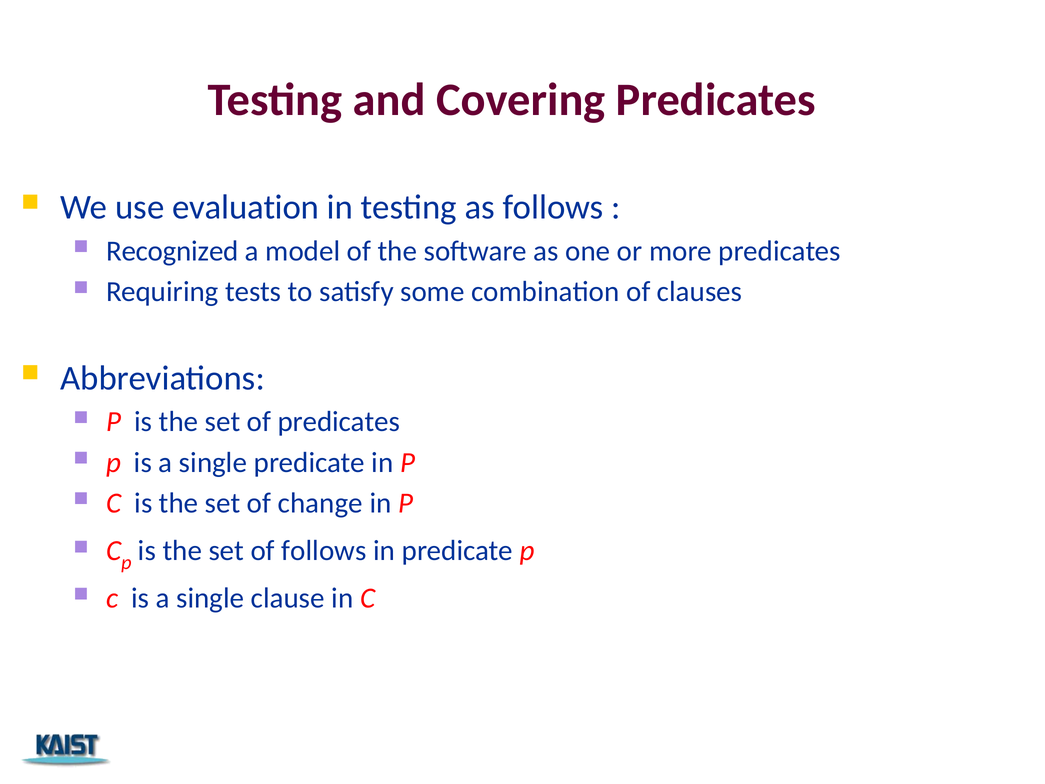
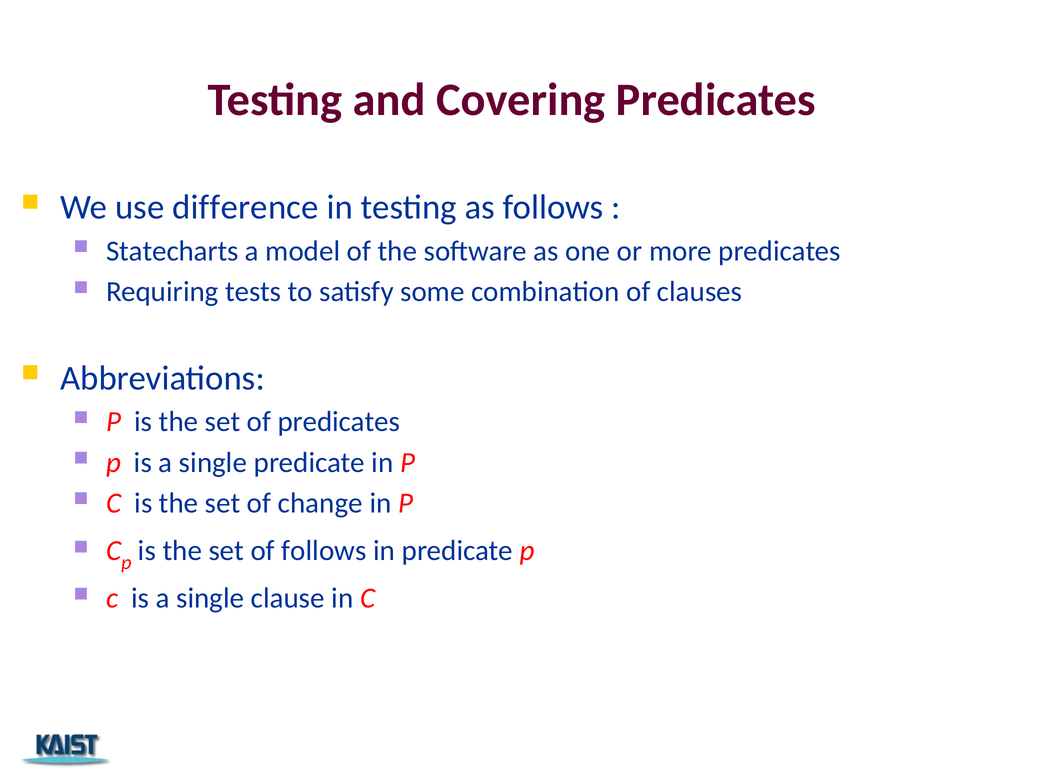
evaluation: evaluation -> difference (246, 207)
Recognized: Recognized -> Statecharts (172, 251)
